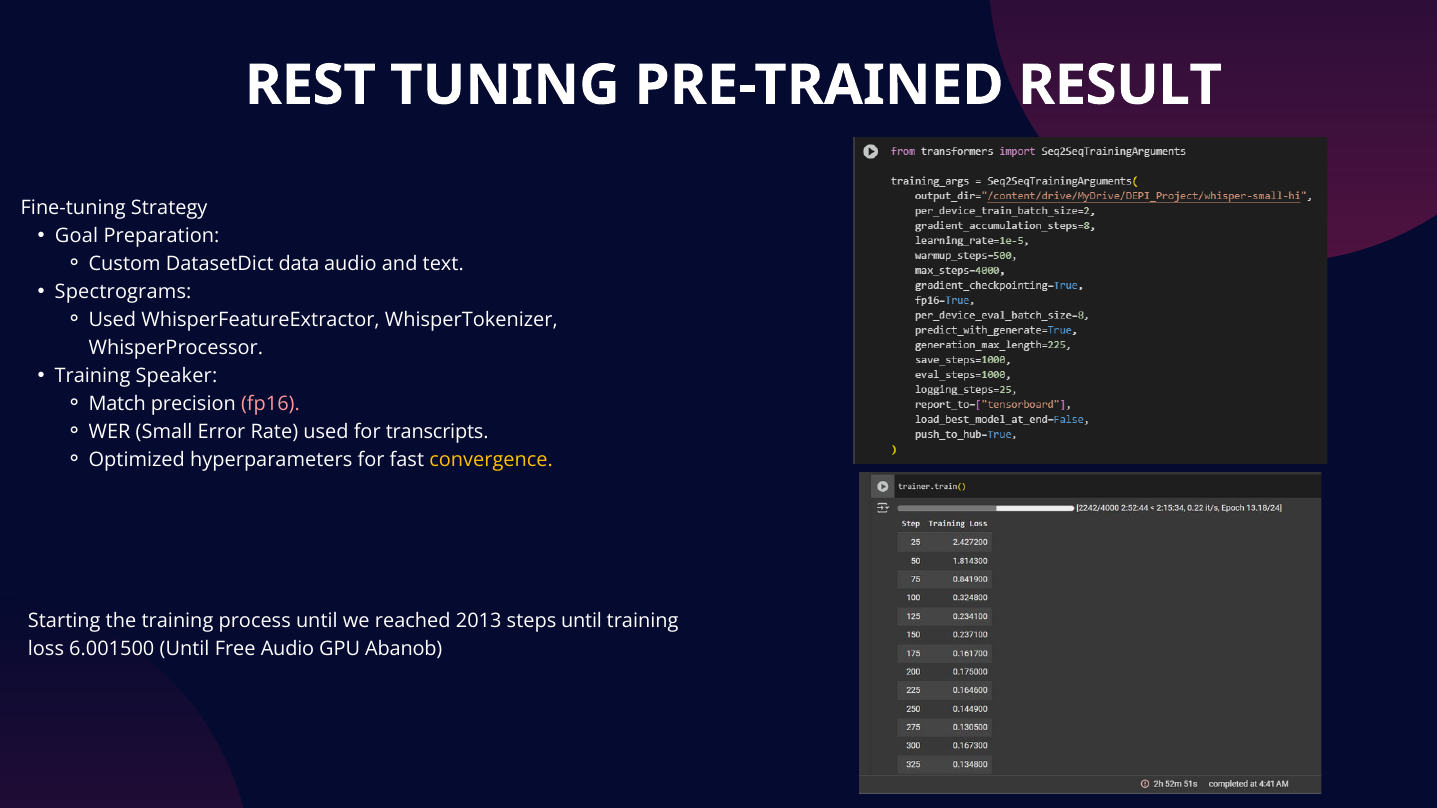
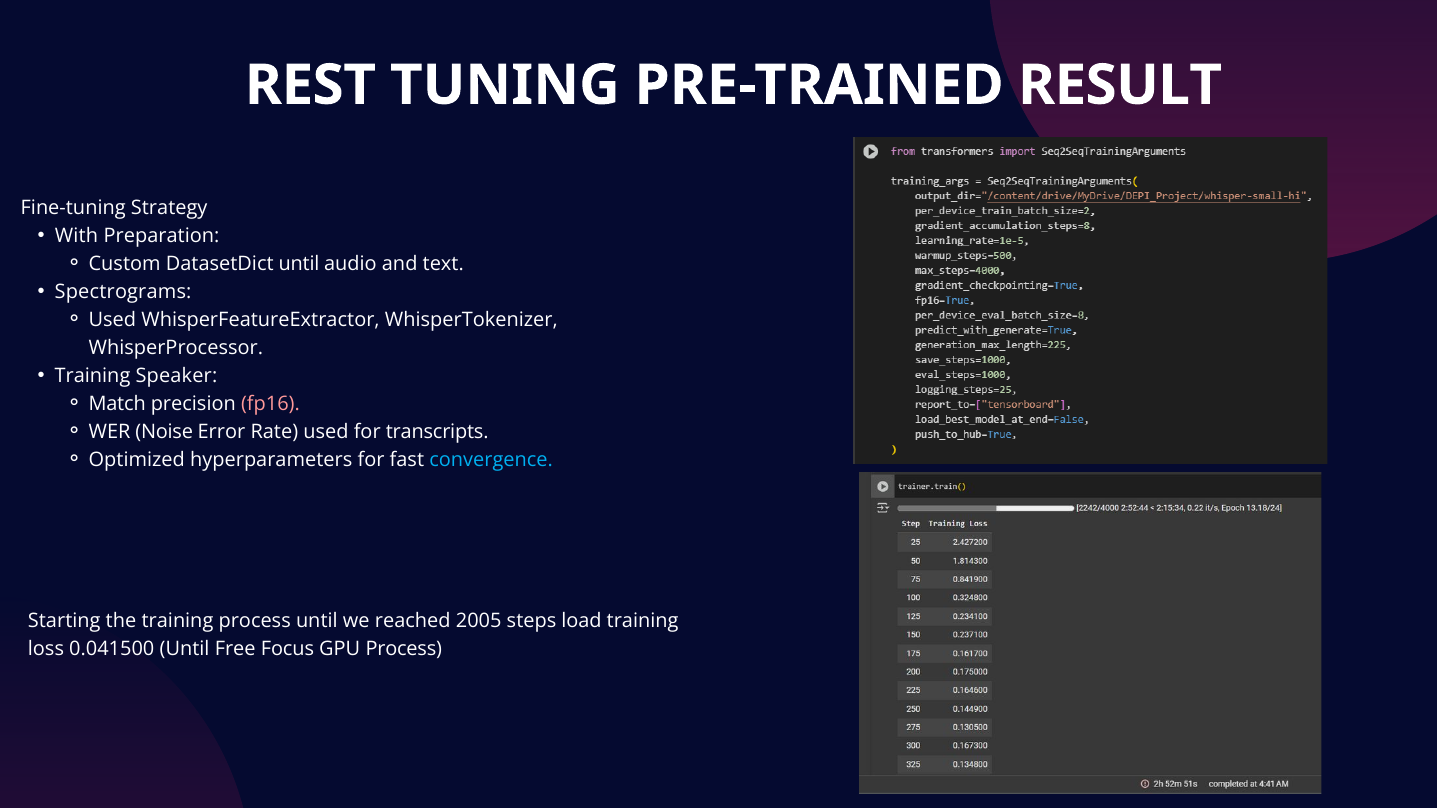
Goal: Goal -> With (76, 236)
DatasetDict data: data -> until (299, 264)
Small: Small -> Noise (164, 432)
convergence colour: yellow -> light blue (491, 460)
2013: 2013 -> 2005 (479, 621)
steps until: until -> load (582, 621)
6.001500: 6.001500 -> 0.041500 (112, 649)
Free Audio: Audio -> Focus (287, 649)
GPU Abanob: Abanob -> Process (404, 649)
